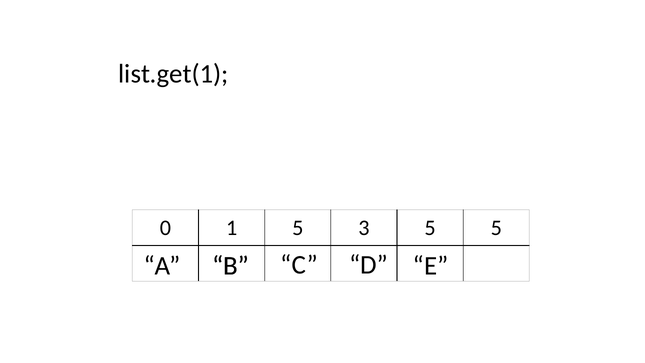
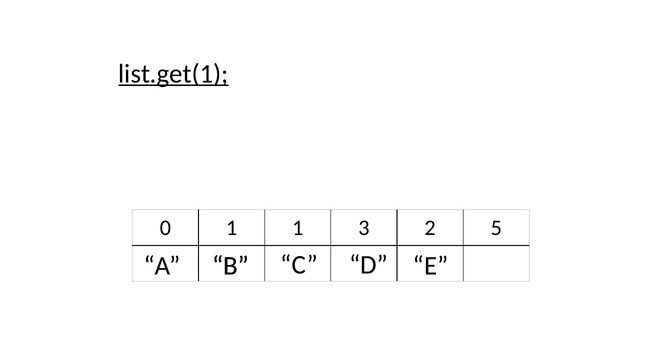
list.get(1 underline: none -> present (173, 74)
1 5: 5 -> 1 (298, 228)
3 5: 5 -> 2 (430, 228)
